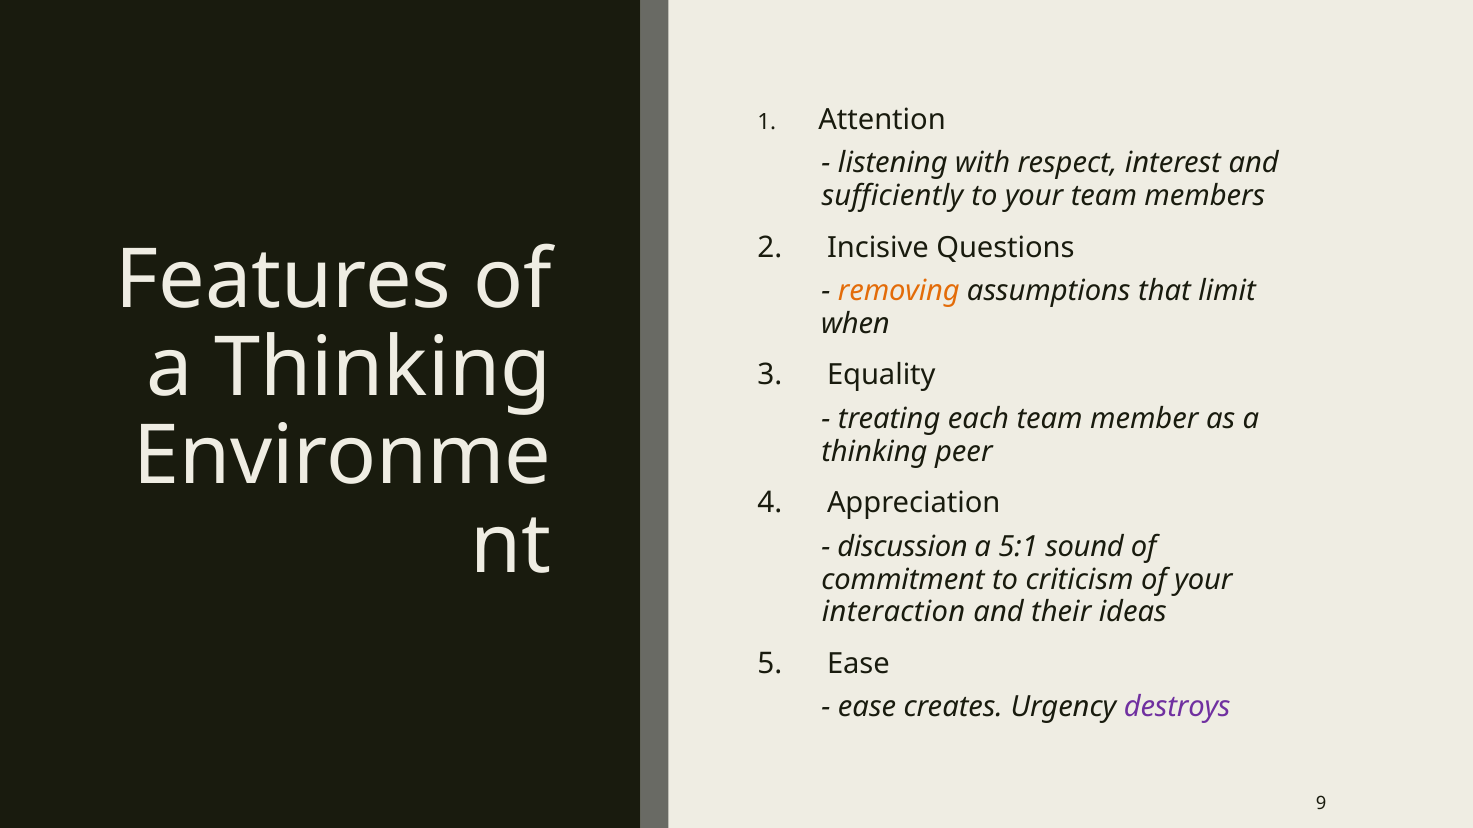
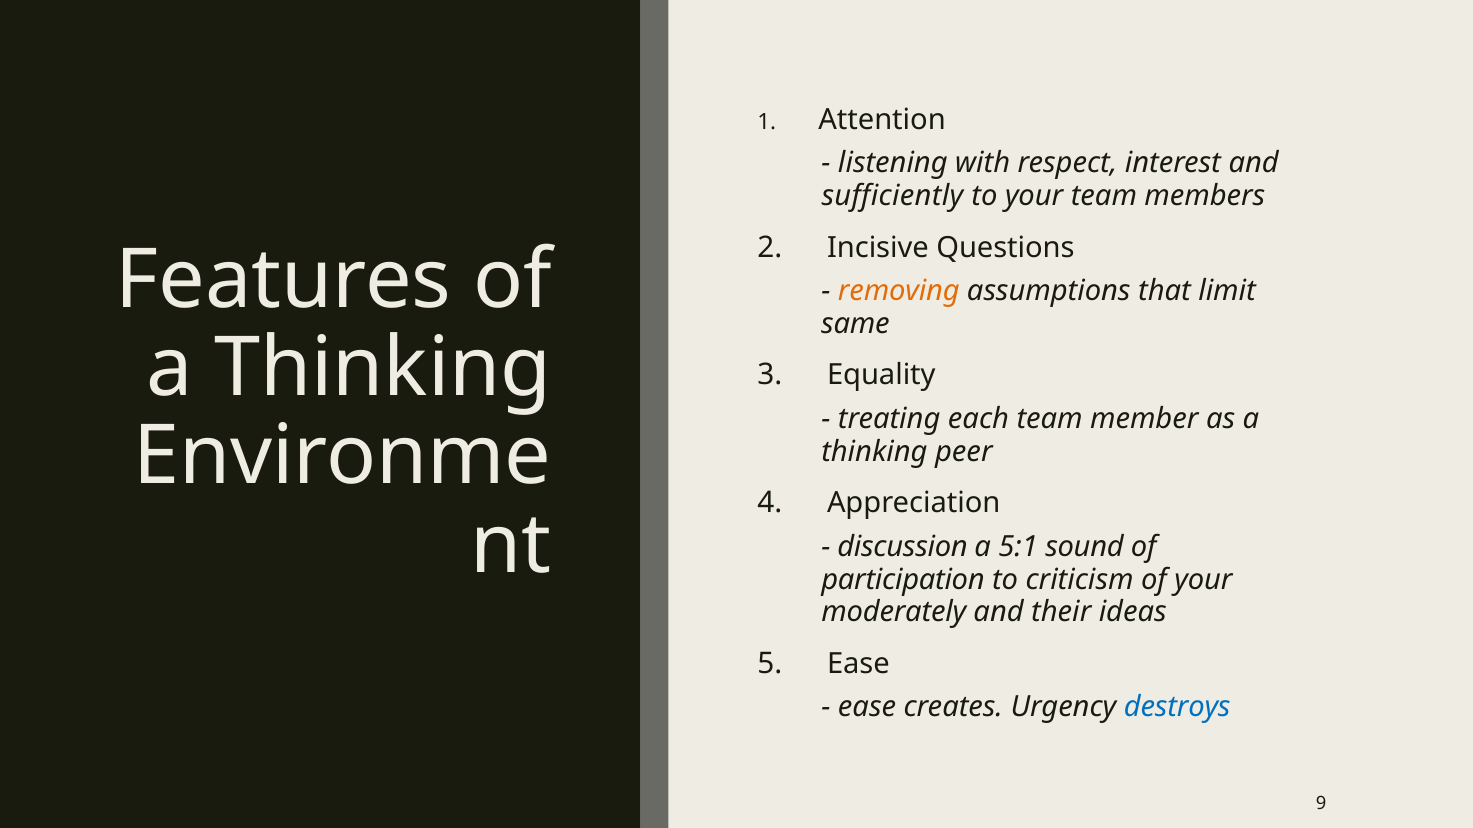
when: when -> same (855, 324)
commitment: commitment -> participation (903, 580)
interaction: interaction -> moderately (894, 613)
destroys colour: purple -> blue (1177, 708)
